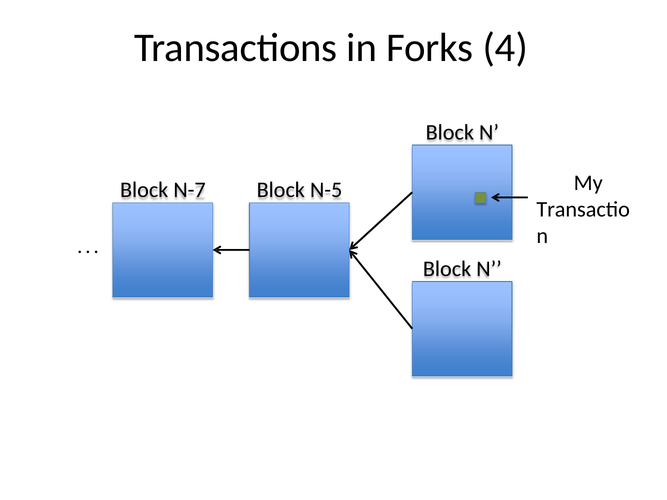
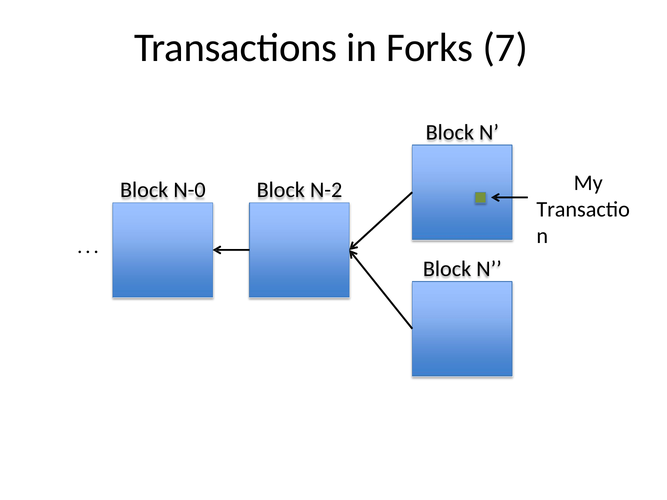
4: 4 -> 7 (505, 48)
N-7: N-7 -> N-0 (190, 190)
N-5: N-5 -> N-2 (326, 190)
